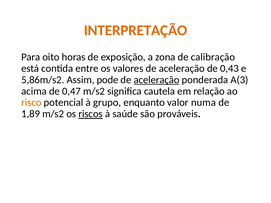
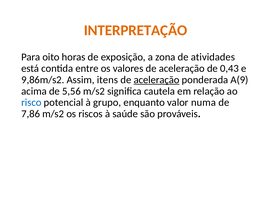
calibração: calibração -> atividades (213, 57)
5,86m/s2: 5,86m/s2 -> 9,86m/s2 (43, 80)
pode: pode -> itens (107, 80)
A(3: A(3 -> A(9 (239, 80)
0,47: 0,47 -> 5,56 (71, 91)
risco colour: orange -> blue (31, 103)
1,89: 1,89 -> 7,86 (31, 114)
riscos underline: present -> none (91, 114)
